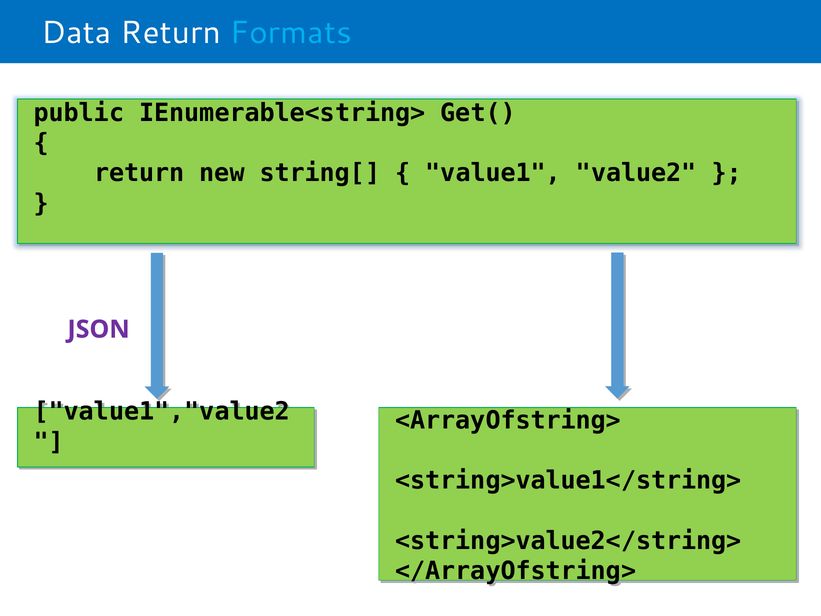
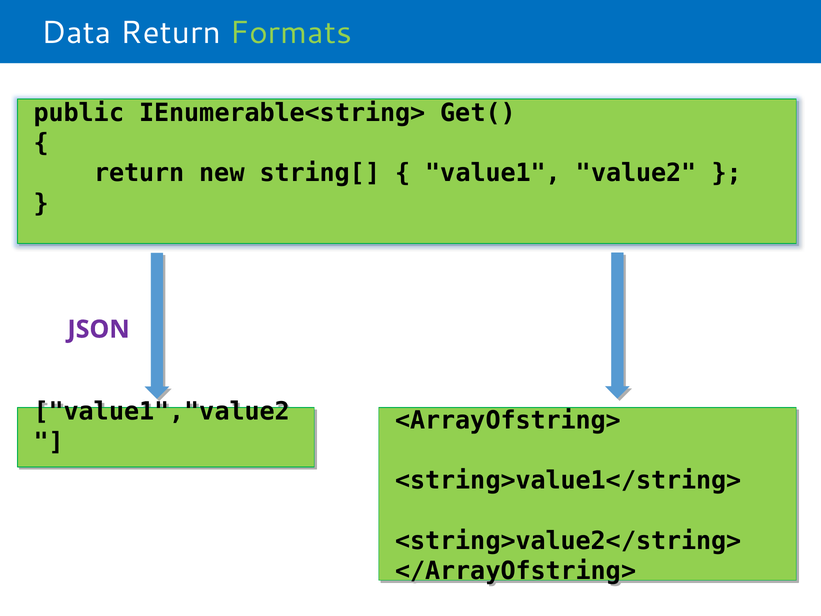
Formats colour: light blue -> light green (291, 32)
